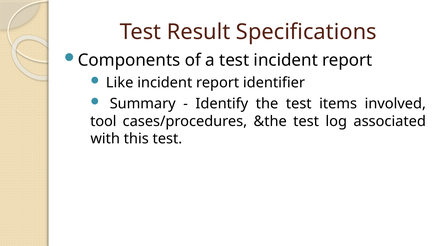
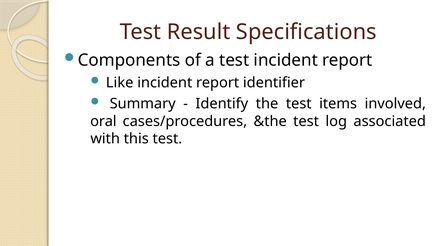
tool: tool -> oral (103, 122)
